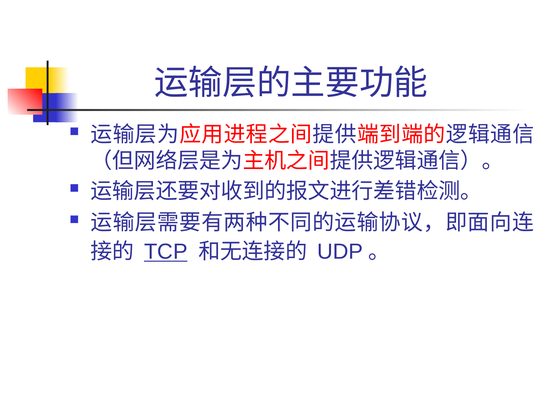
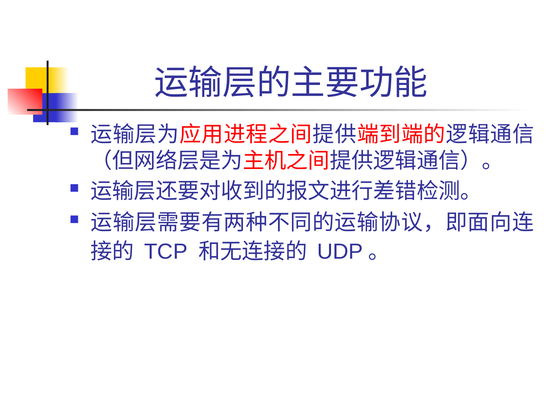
TCP underline: present -> none (166, 252)
